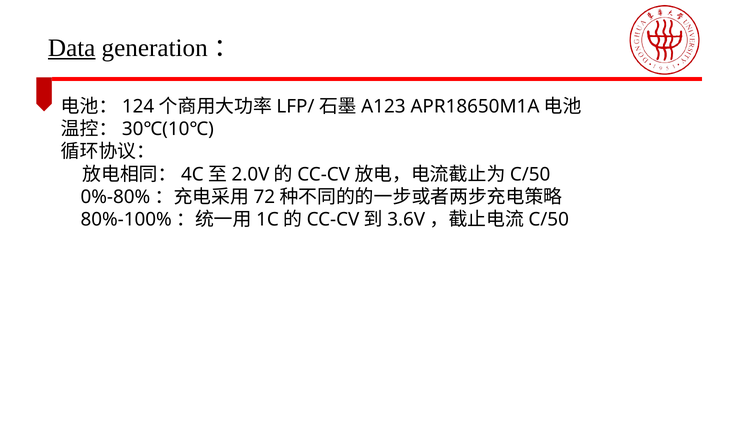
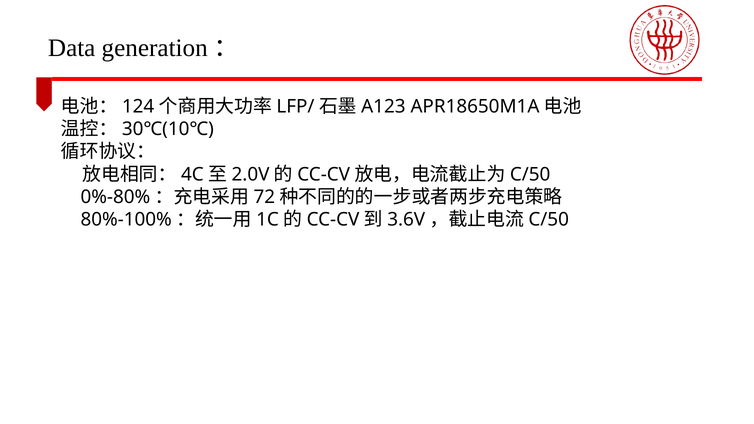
Data underline: present -> none (72, 48)
